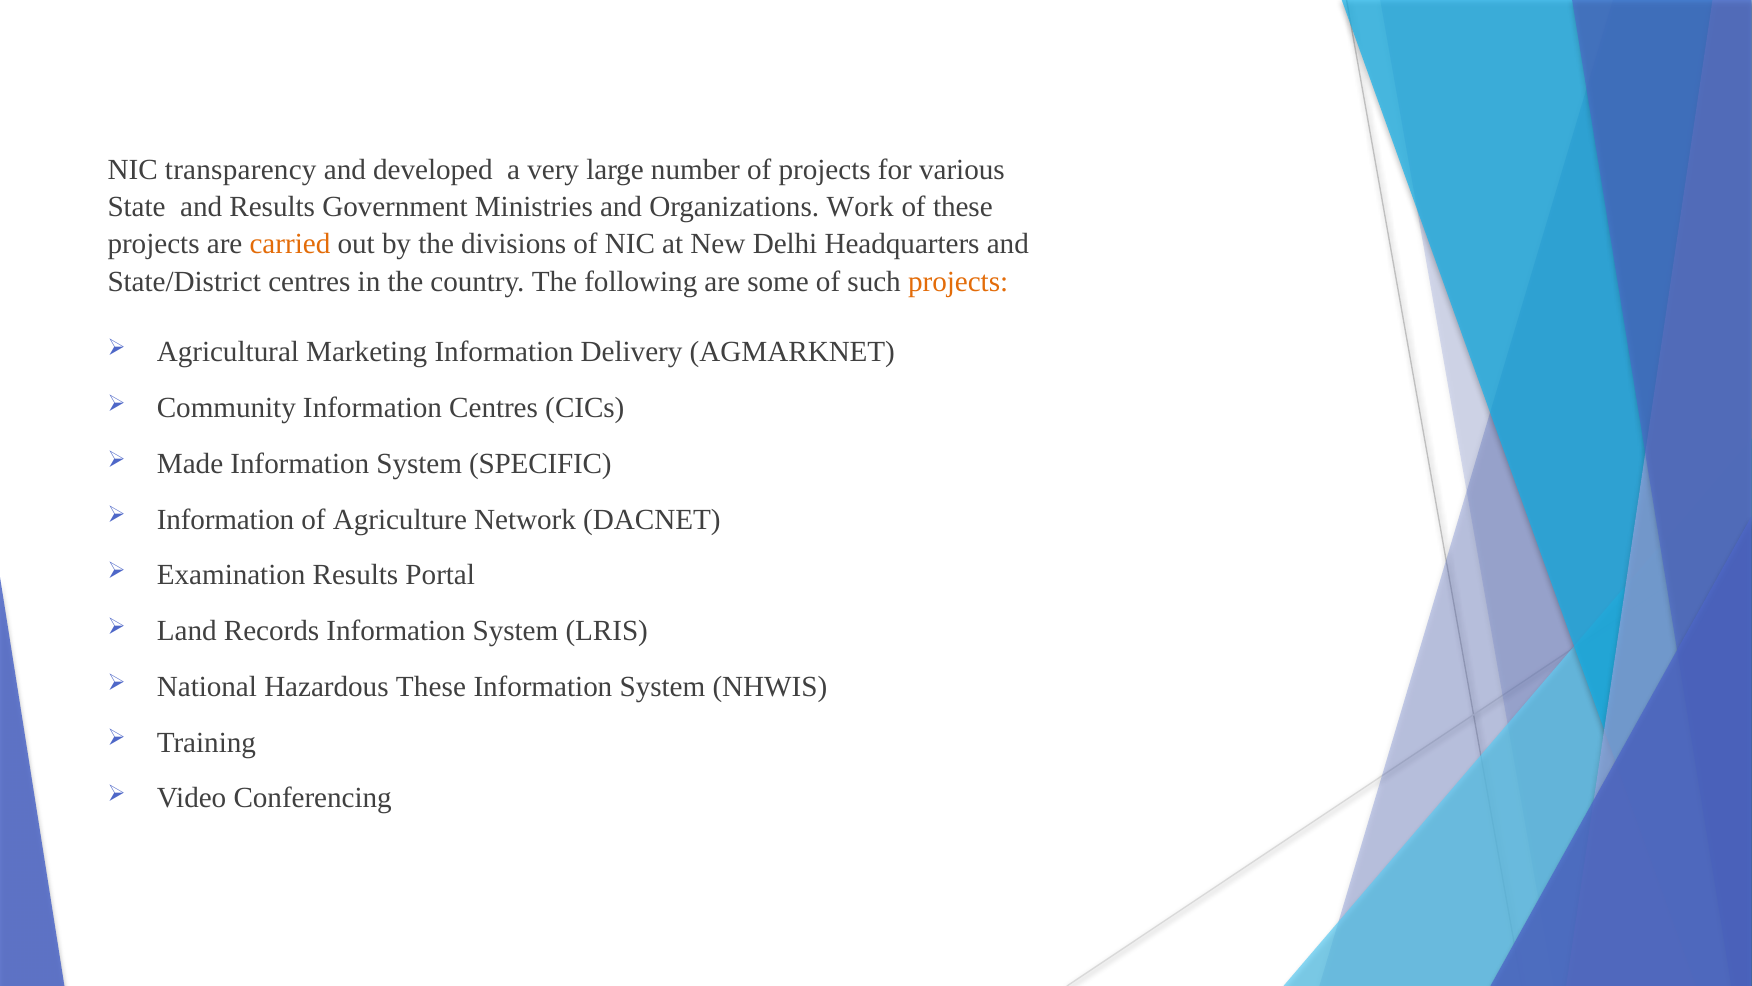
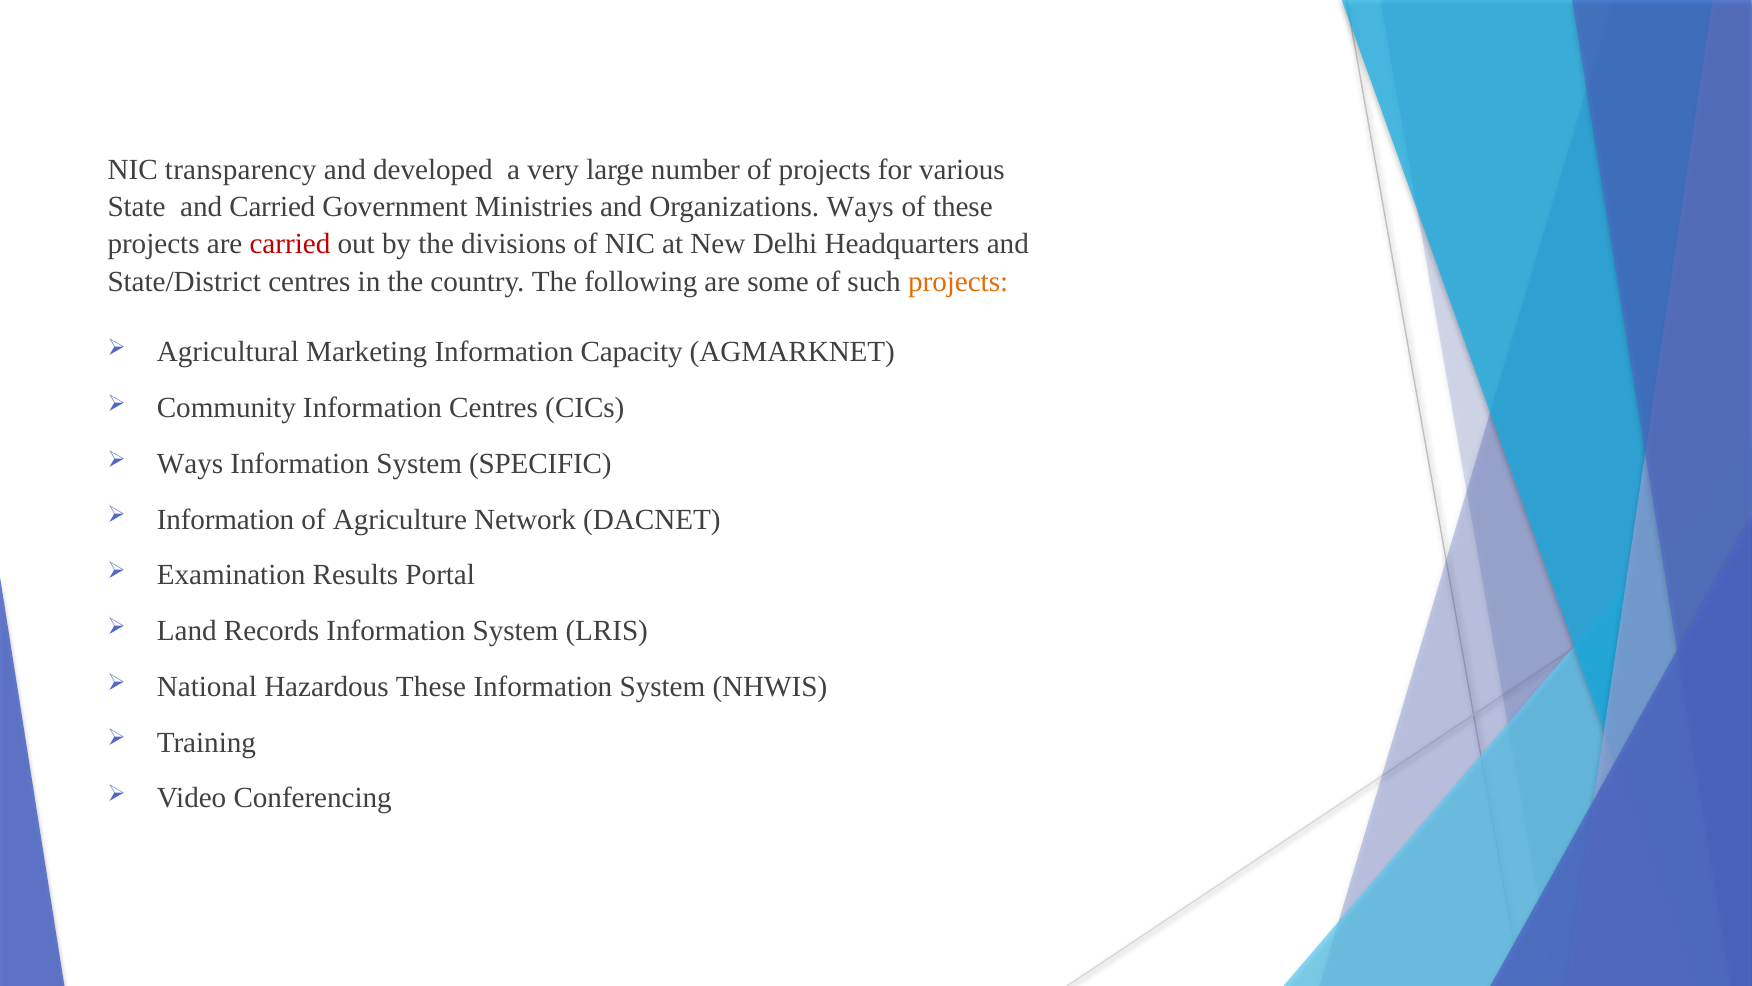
and Results: Results -> Carried (272, 207)
Organizations Work: Work -> Ways (860, 207)
carried colour: orange -> red (290, 244)
Delivery: Delivery -> Capacity (632, 352)
Made: Made -> Ways (190, 463)
